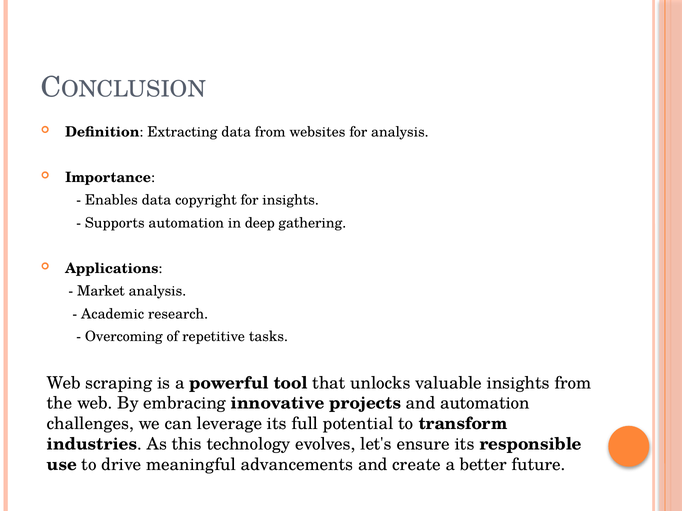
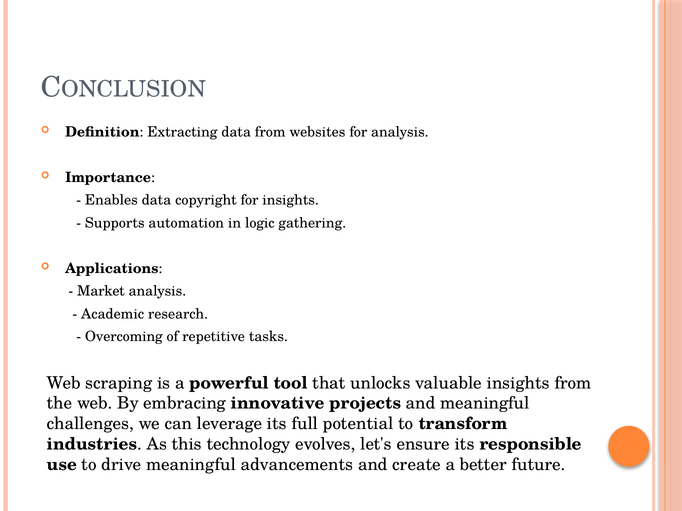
deep: deep -> logic (260, 223)
and automation: automation -> meaningful (485, 404)
